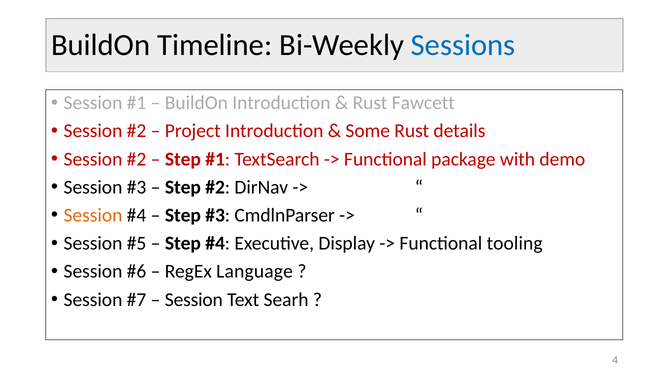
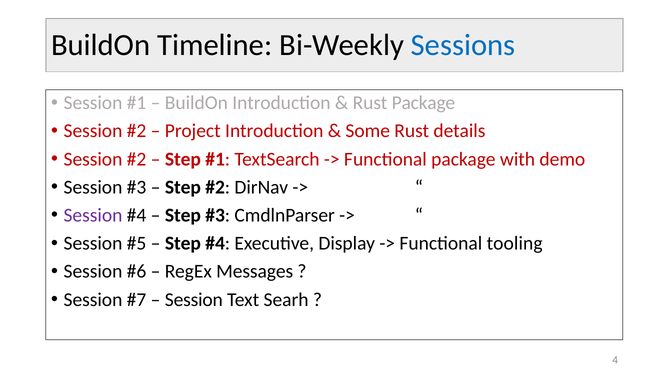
Rust Fawcett: Fawcett -> Package (423, 103)
Session colour: orange -> purple (93, 215)
Language: Language -> Messages (255, 271)
